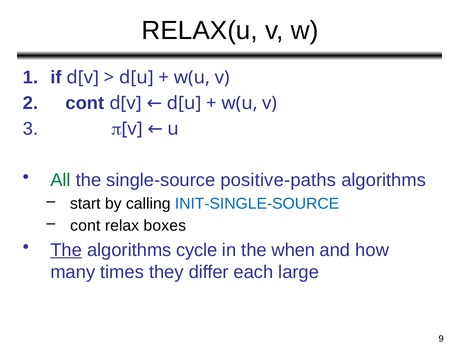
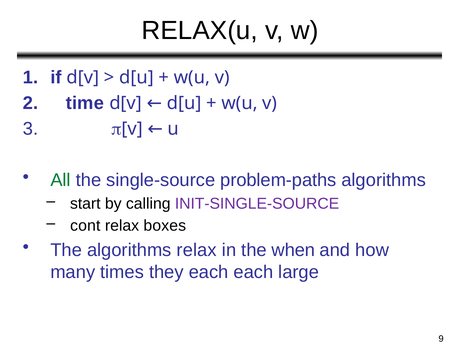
cont: cont -> time (85, 103)
positive-paths: positive-paths -> problem-paths (278, 180)
INIT-SINGLE-SOURCE colour: blue -> purple (257, 204)
The underline: present -> none (66, 250)
algorithms cycle: cycle -> relax (197, 250)
they differ: differ -> each (209, 272)
